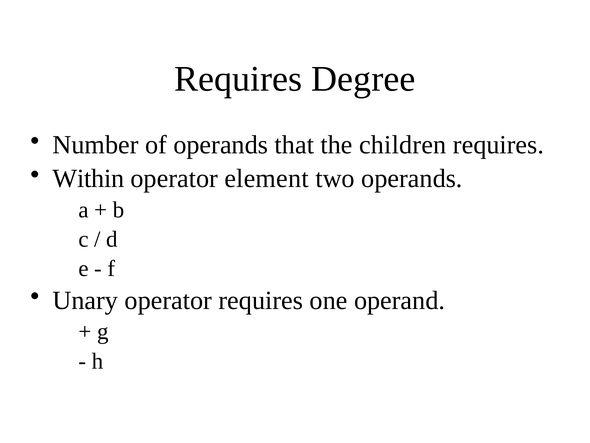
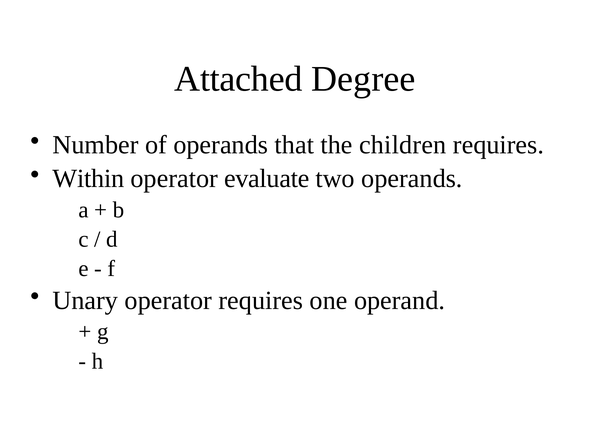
Requires: Requires -> Attached (238, 79)
element: element -> evaluate (267, 178)
